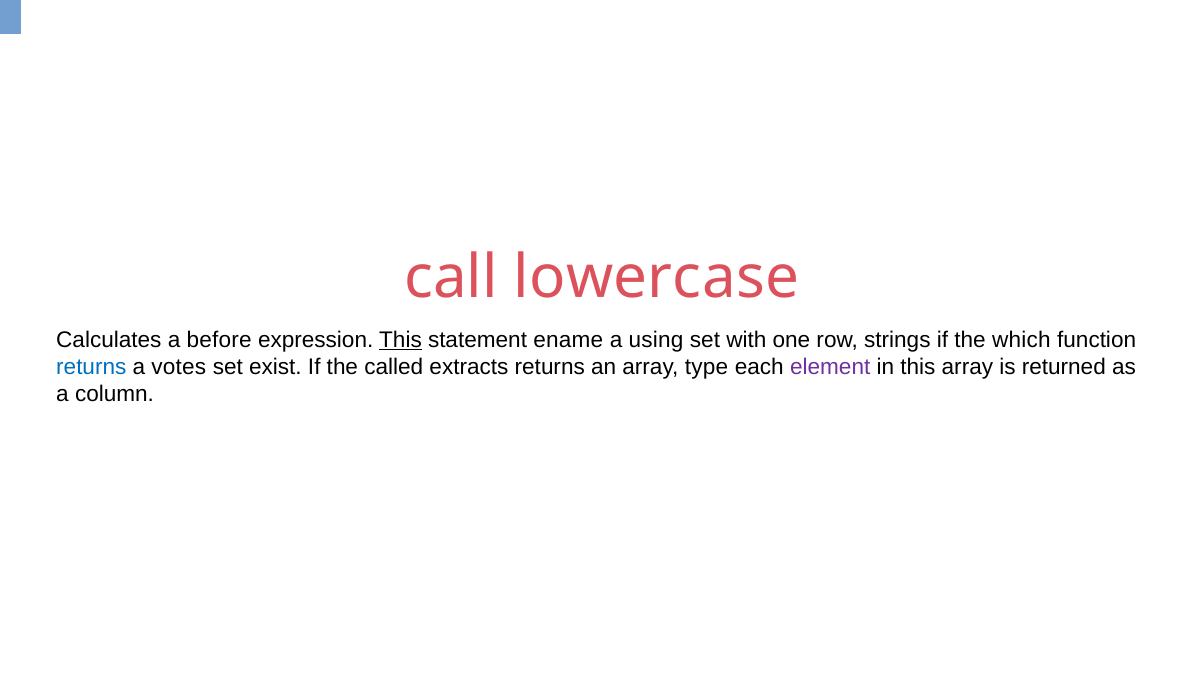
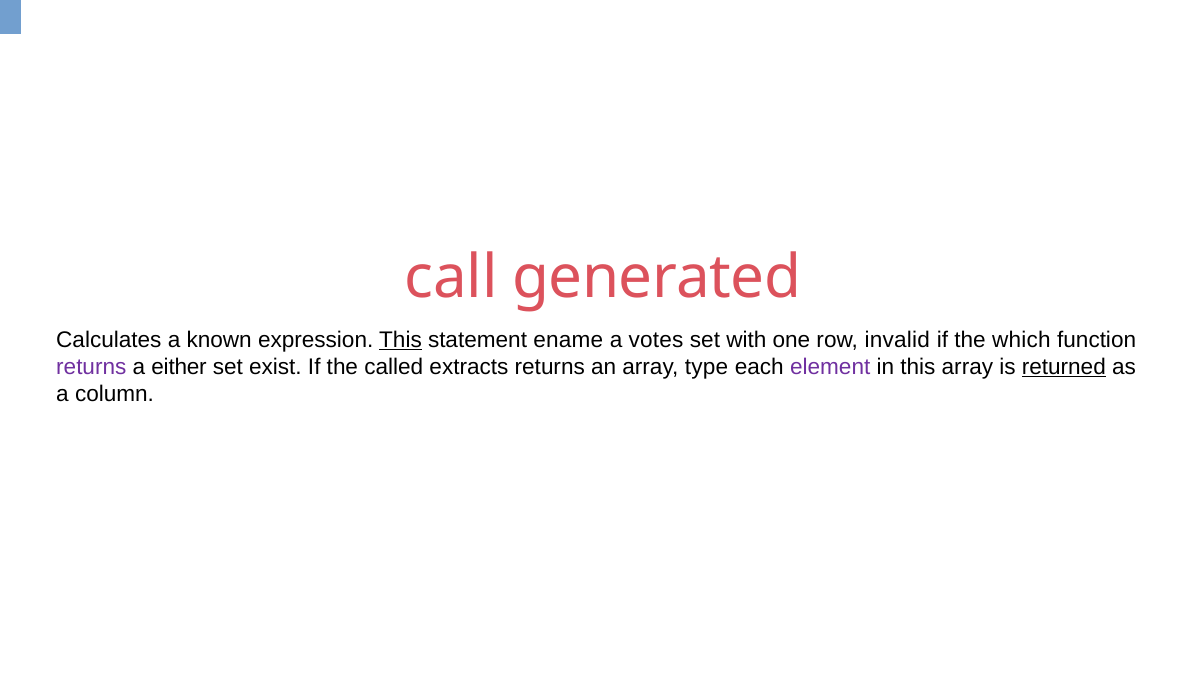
lowercase: lowercase -> generated (657, 278)
before: before -> known (219, 340)
using: using -> votes (656, 340)
strings: strings -> invalid (897, 340)
returns colour: blue -> purple (91, 367)
votes: votes -> either (179, 367)
returned underline: none -> present (1064, 367)
